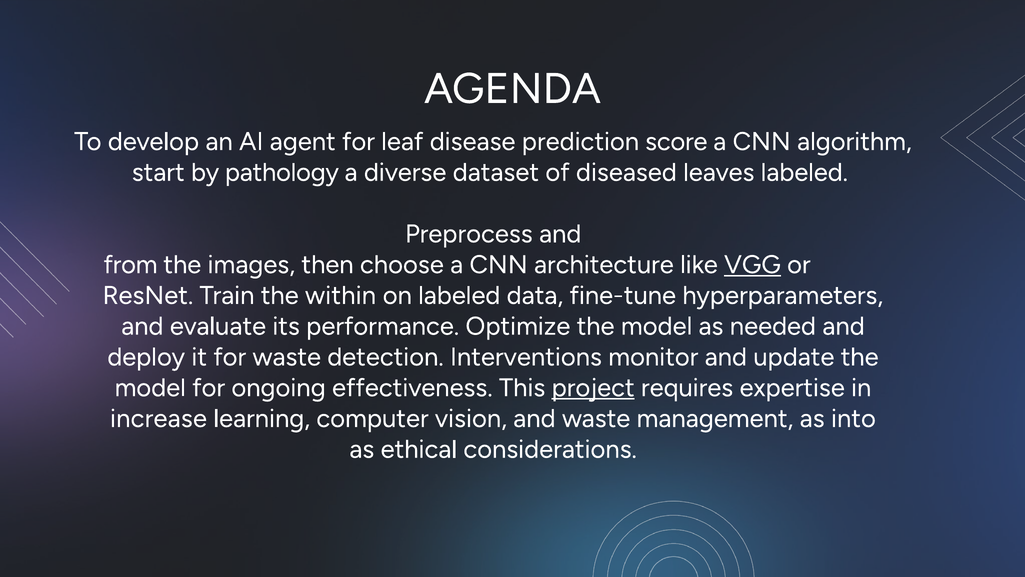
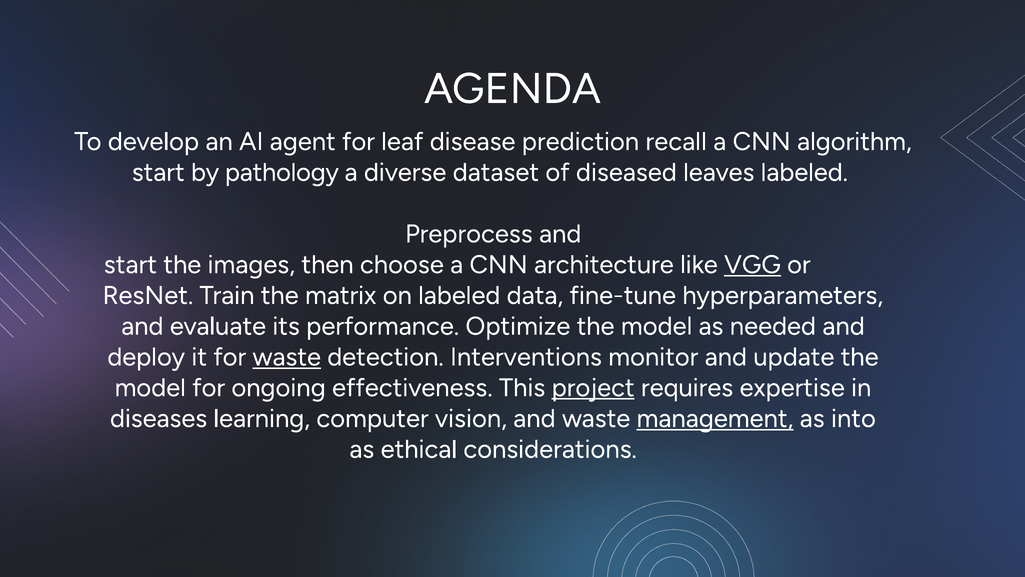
score: score -> recall (676, 142)
from: from -> start (130, 265)
within: within -> matrix (341, 295)
waste underline: none -> present (287, 357)
increase: increase -> diseases (159, 418)
management underline: none -> present (715, 418)
